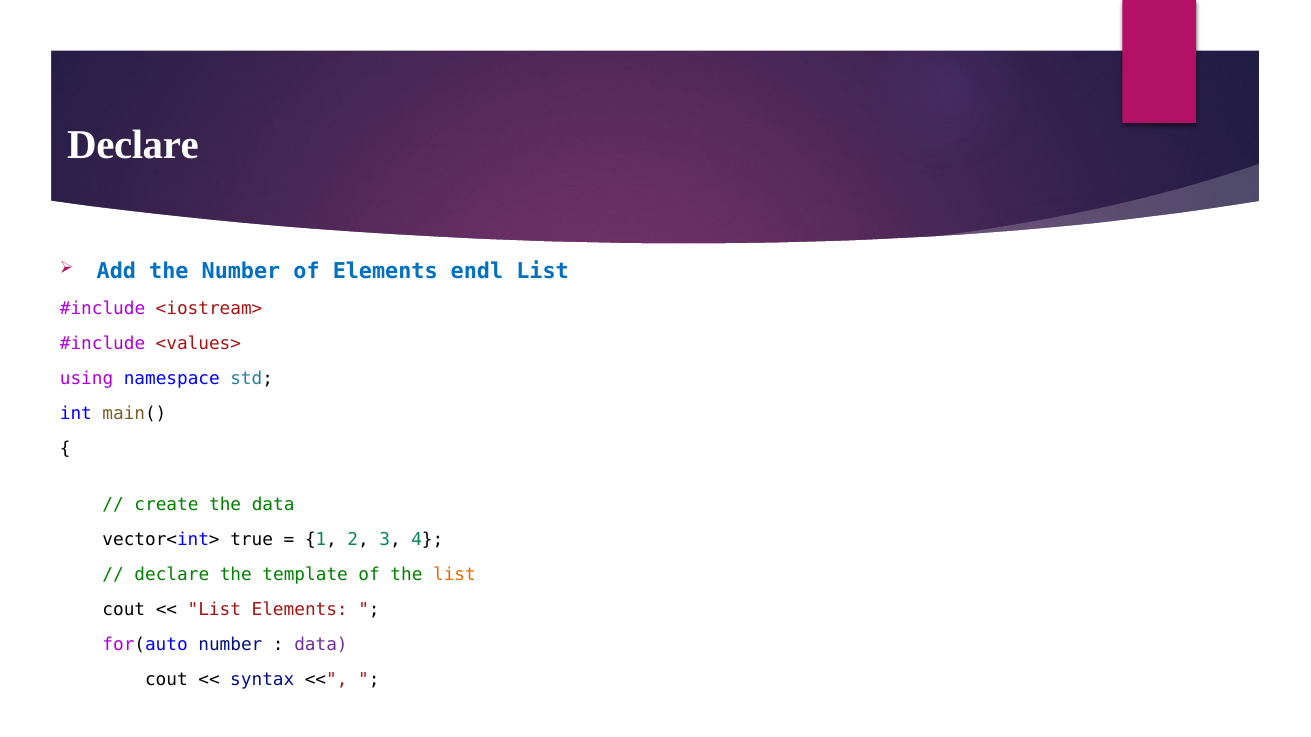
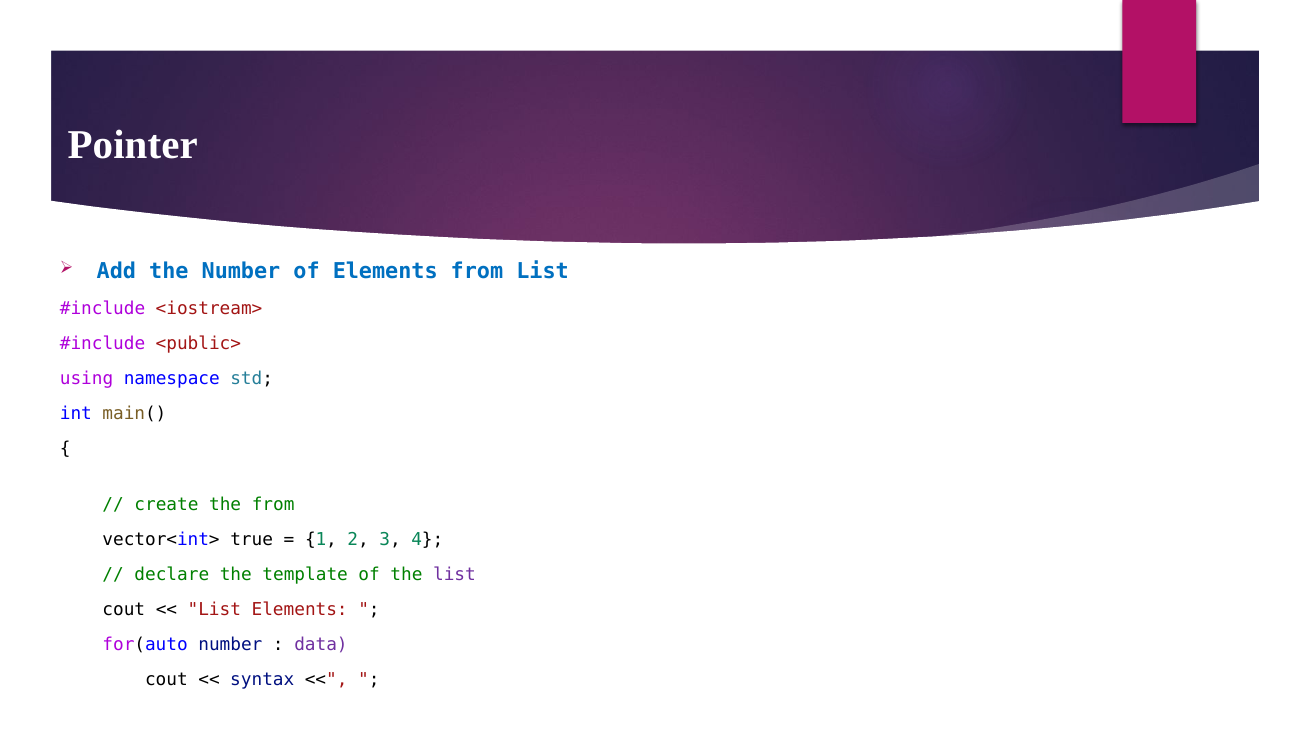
Declare: Declare -> Pointer (133, 146)
Elements endl: endl -> from (477, 271)
<values>: <values> -> <public> (198, 344)
the data: data -> from (273, 505)
list colour: orange -> purple (454, 575)
